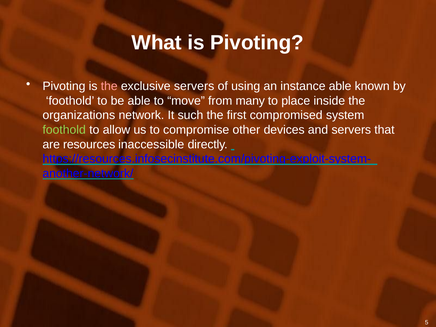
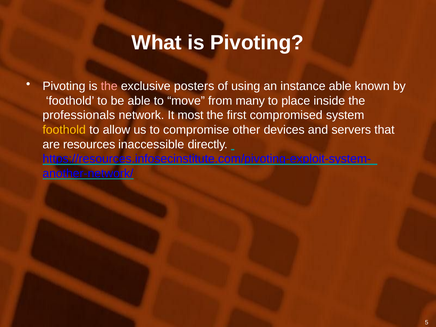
exclusive servers: servers -> posters (194, 86)
organizations: organizations -> professionals (79, 115)
such: such -> most (191, 115)
foothold colour: light green -> yellow (64, 130)
